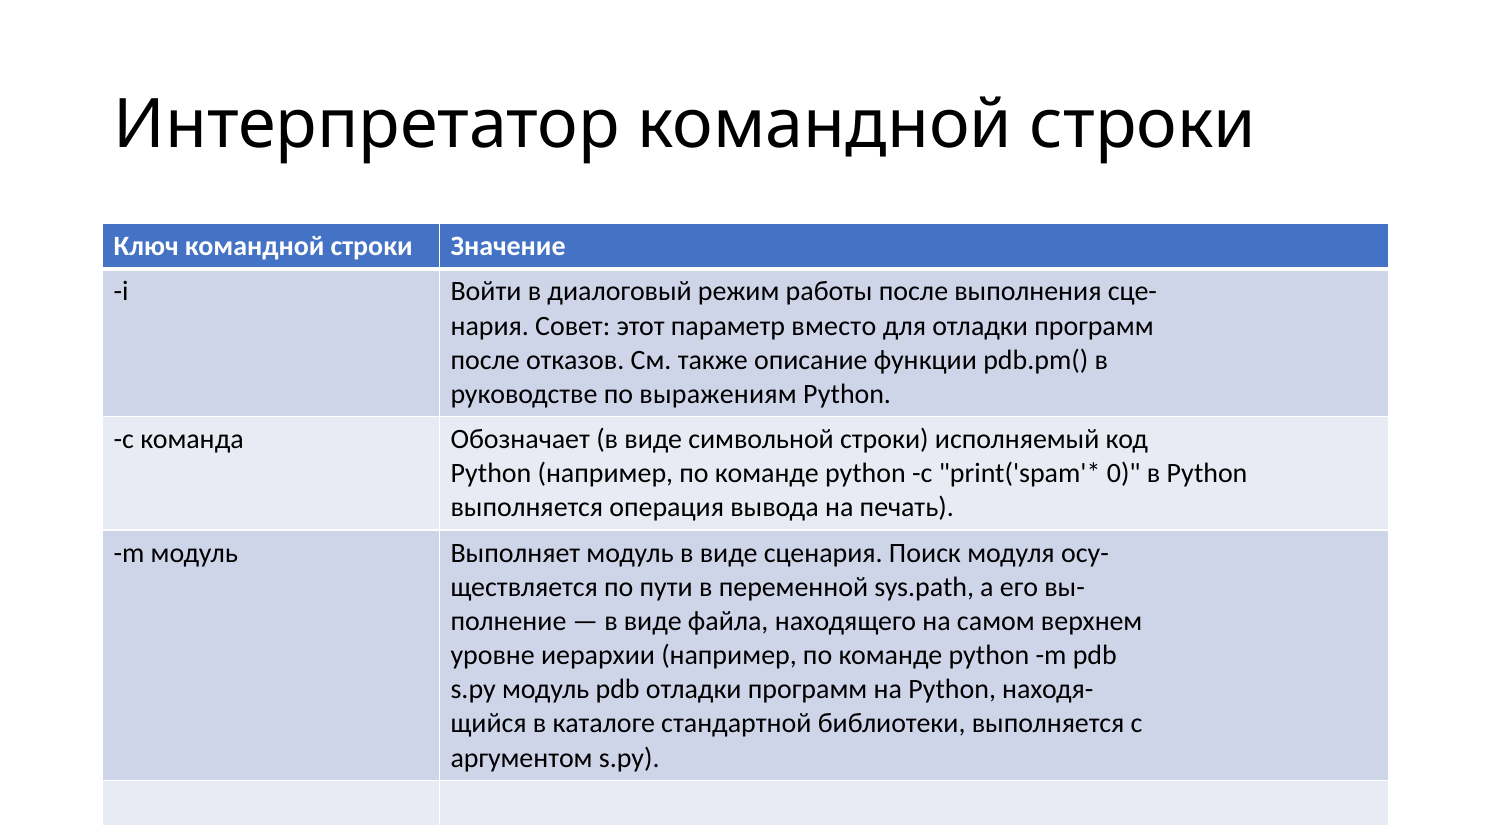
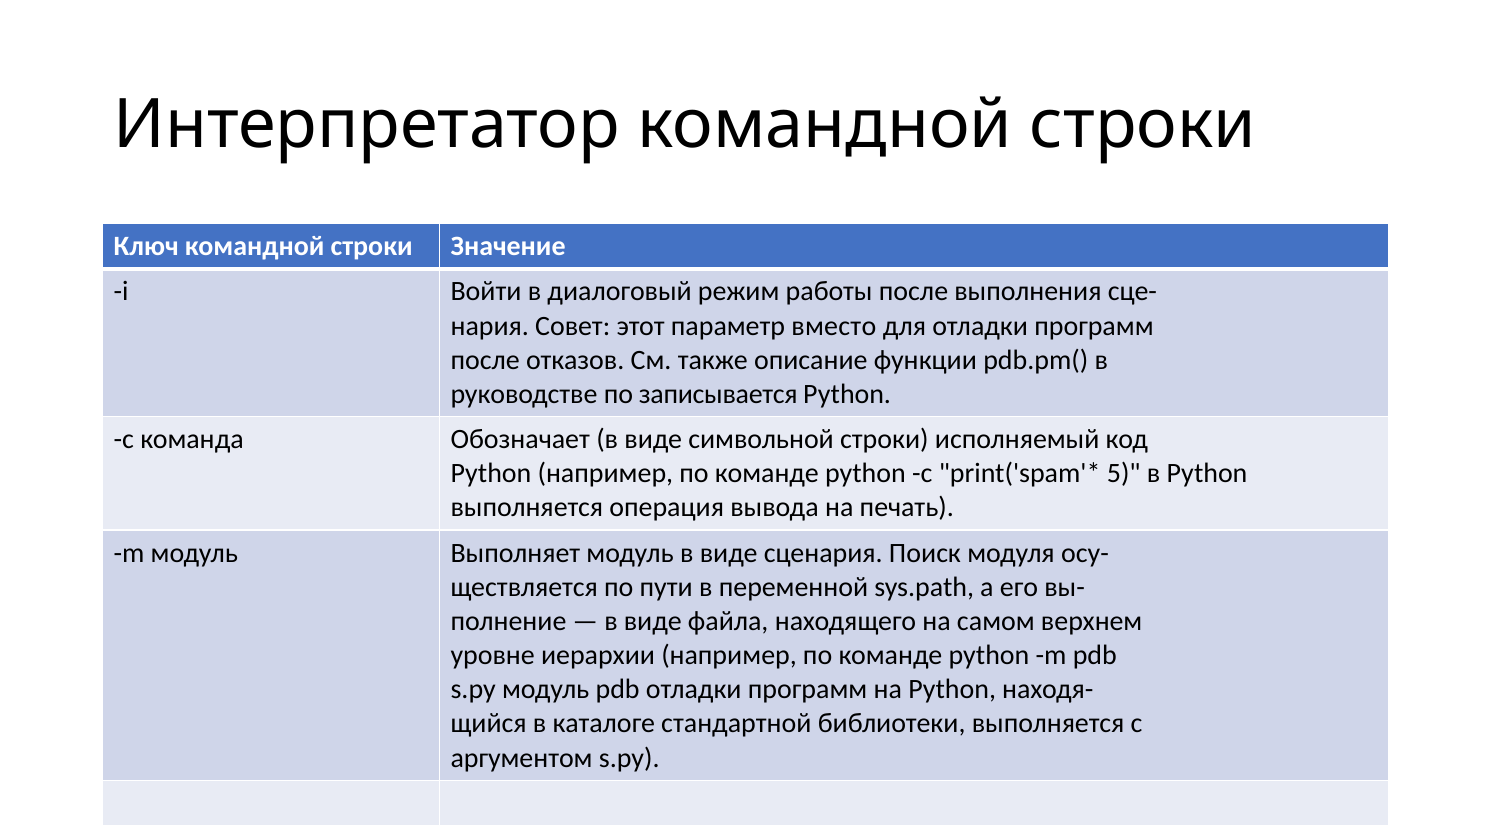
выражениям: выражениям -> записывается (718, 394)
0: 0 -> 5 (1124, 473)
